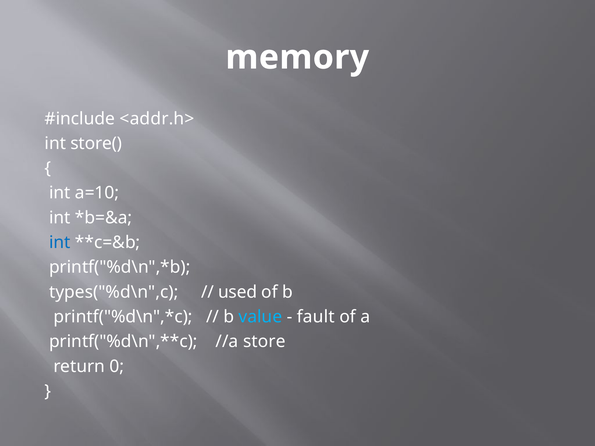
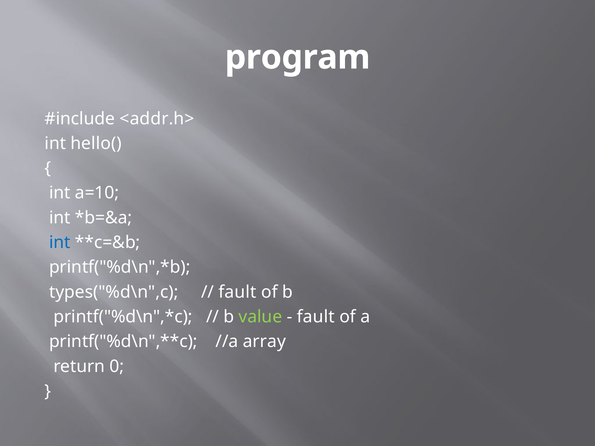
memory: memory -> program (298, 57)
store(: store( -> hello( (96, 143)
used: used -> fault (237, 292)
value colour: light blue -> light green (260, 317)
store: store -> array (264, 342)
